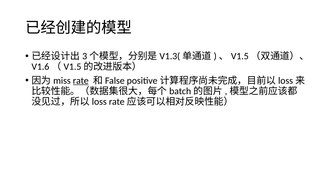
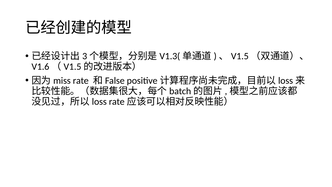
rate underline: present -> none (81, 81)
